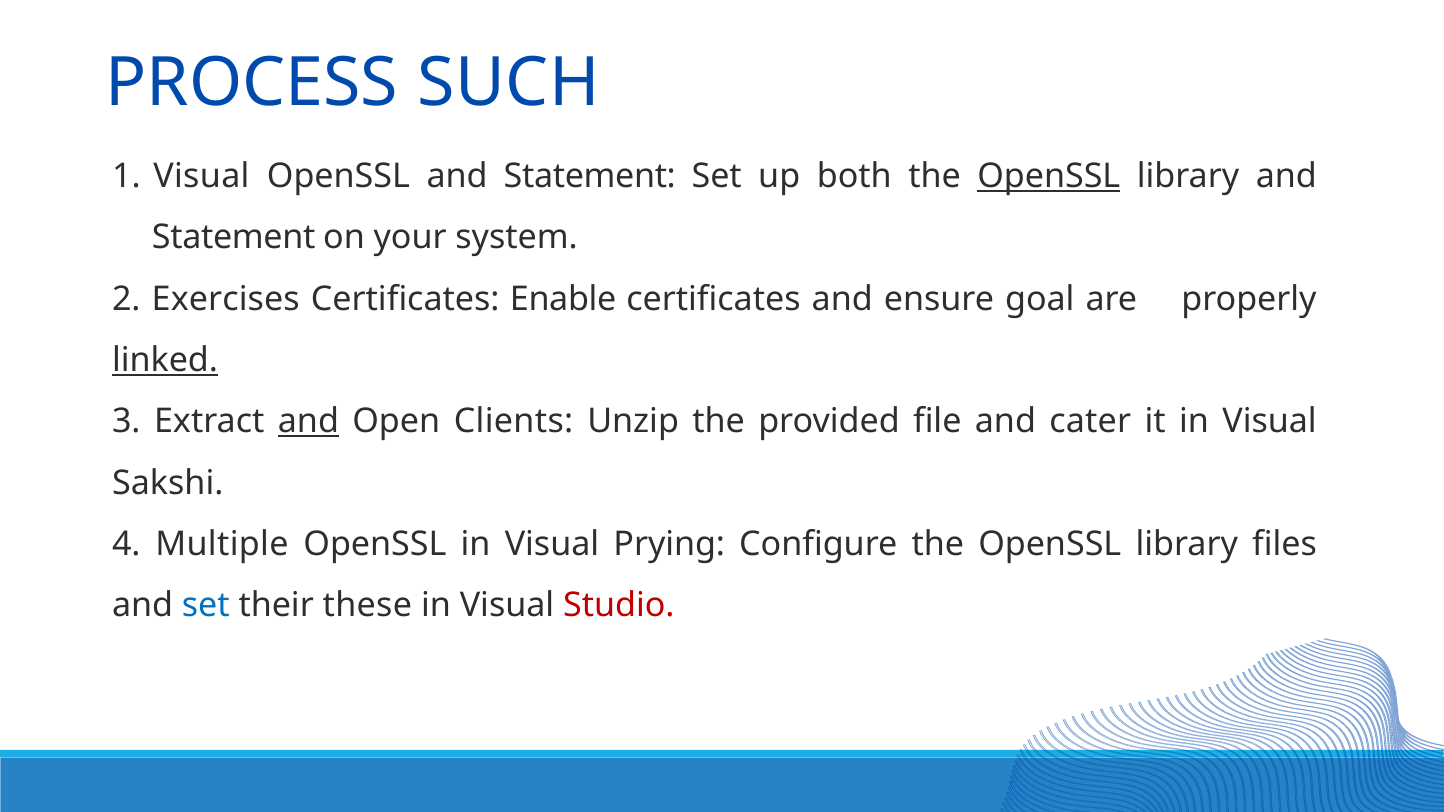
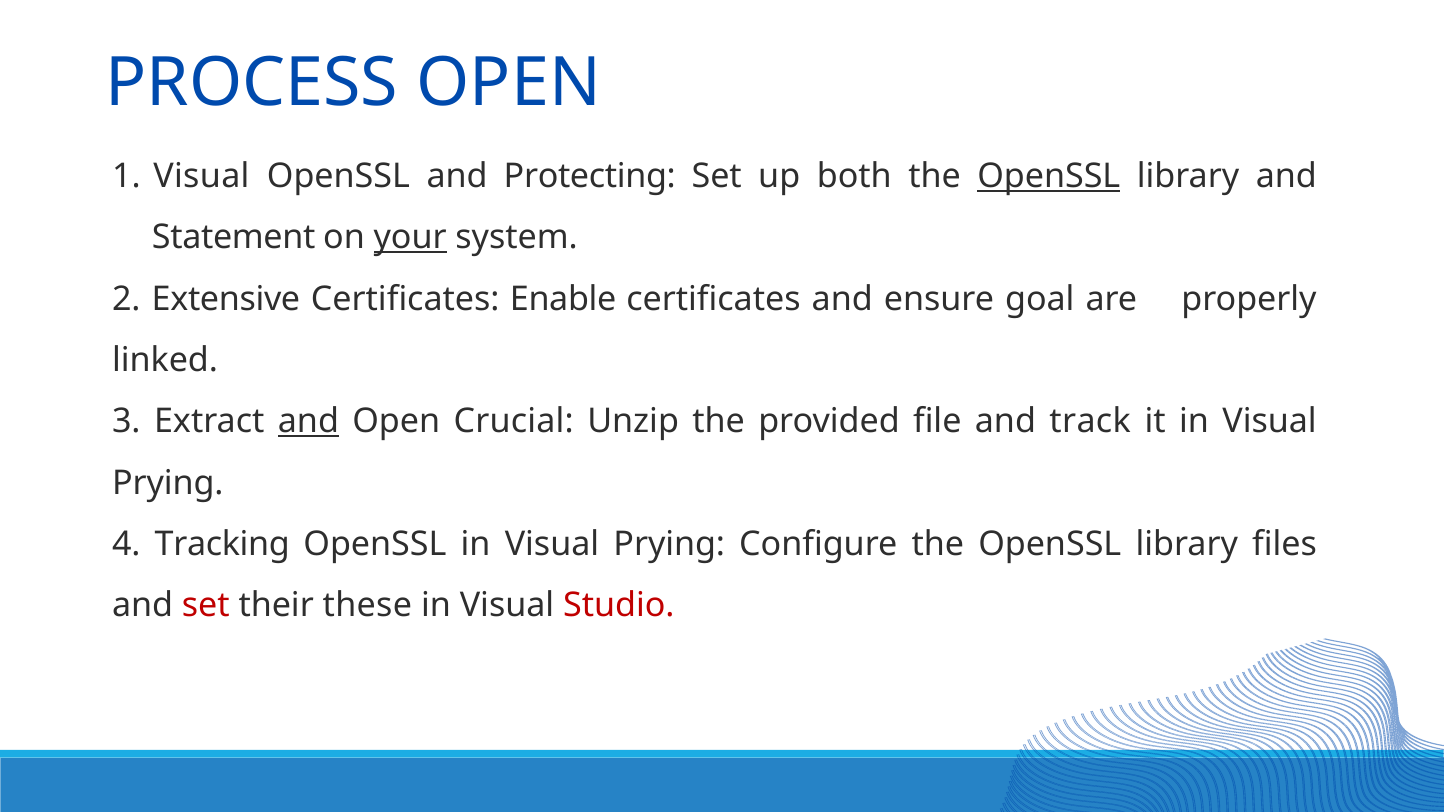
PROCESS SUCH: SUCH -> OPEN (509, 83)
OpenSSL and Statement: Statement -> Protecting (590, 176)
your underline: none -> present (410, 238)
Exercises: Exercises -> Extensive (226, 299)
linked underline: present -> none (165, 360)
Clients: Clients -> Crucial (514, 422)
cater: cater -> track (1090, 422)
Sakshi: Sakshi -> Prying (168, 483)
Multiple: Multiple -> Tracking (222, 544)
set colour: blue -> red (206, 606)
